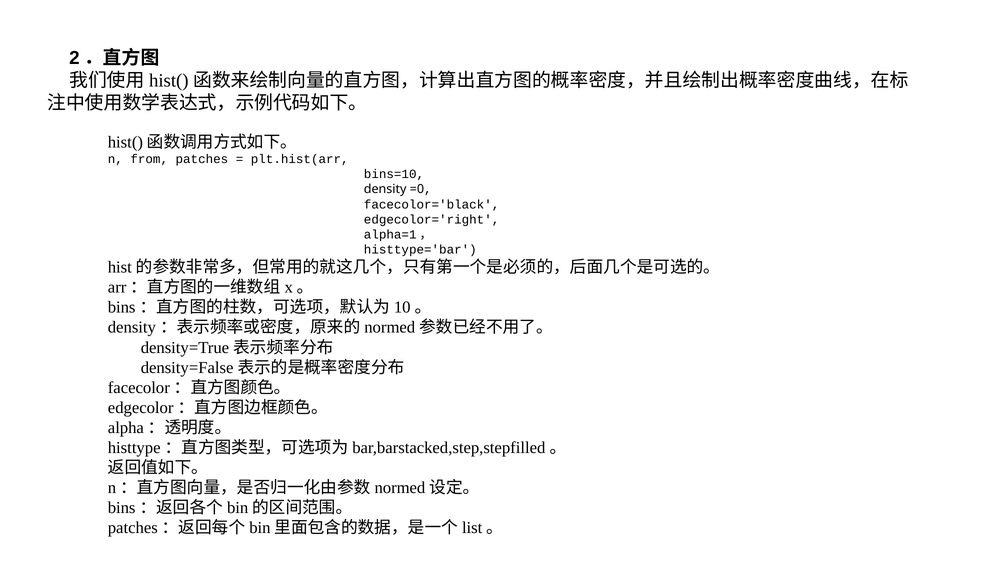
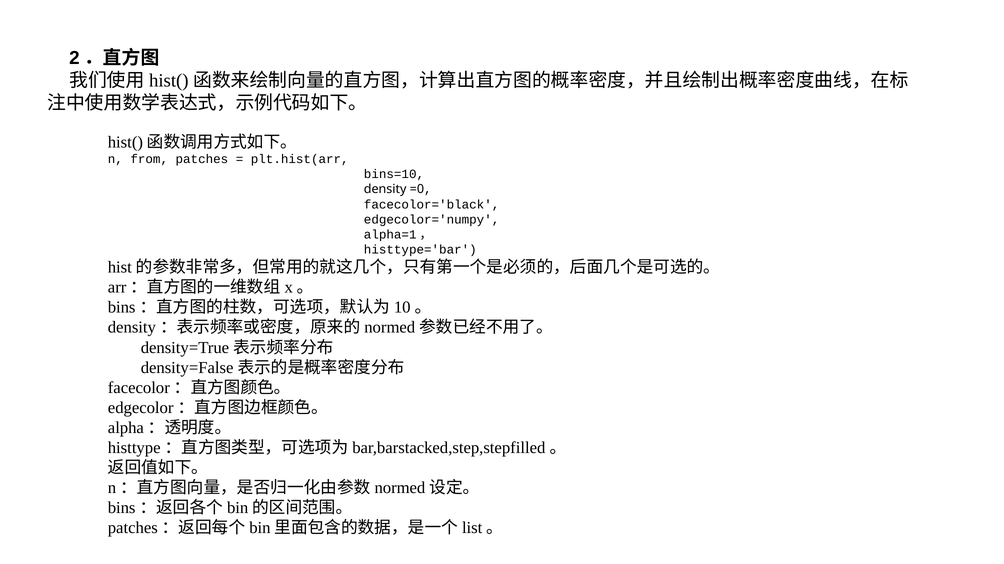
edgecolor='right: edgecolor='right -> edgecolor='numpy (432, 220)
